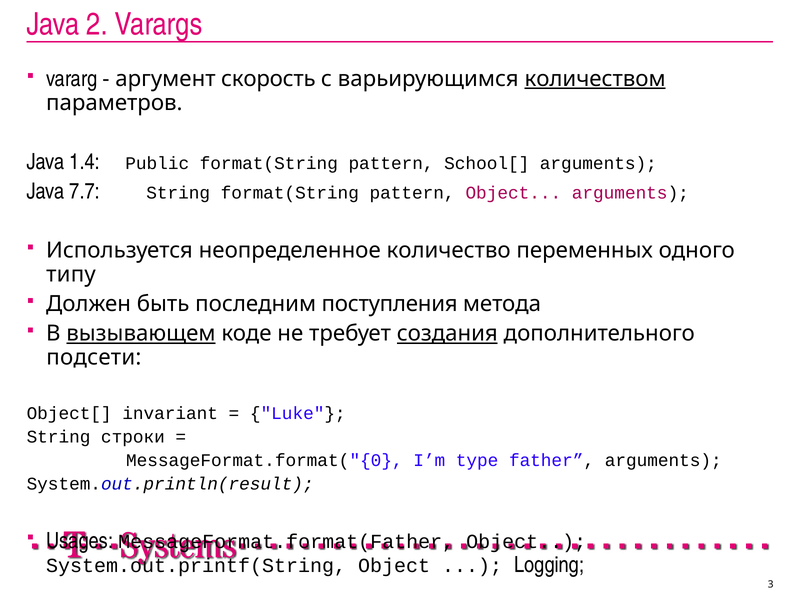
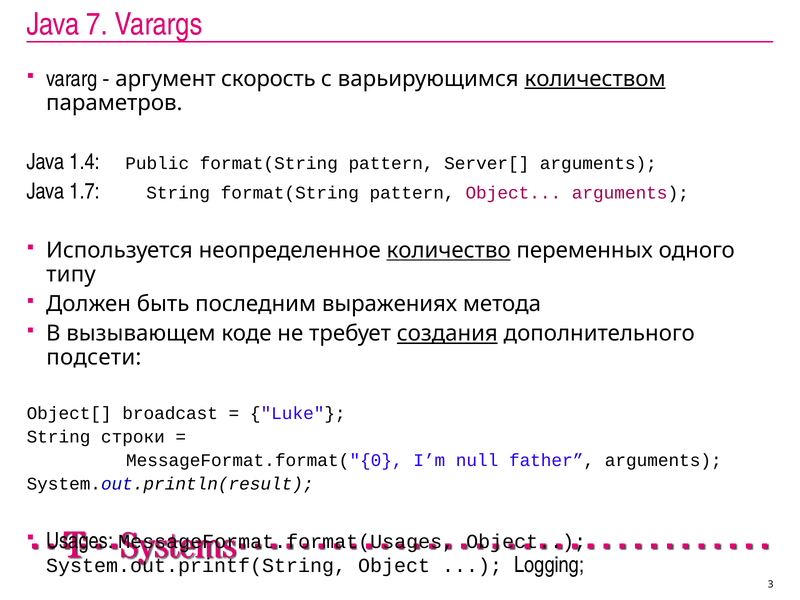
2: 2 -> 7 (97, 24)
School[: School[ -> Server[ (487, 163)
7.7: 7.7 -> 1.7 (85, 191)
количество underline: none -> present (449, 250)
поступления: поступления -> выражениях (390, 304)
вызывающем underline: present -> none (141, 334)
invariant: invariant -> broadcast (170, 413)
type: type -> null (477, 460)
MessageFormat.format(Father: MessageFormat.format(Father -> MessageFormat.format(Usages (286, 541)
